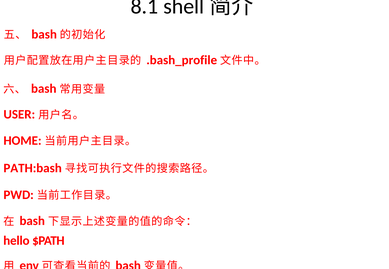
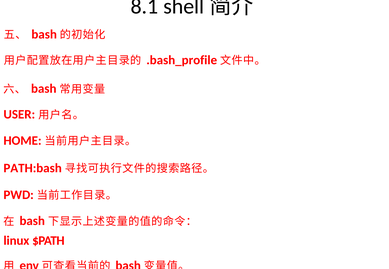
hello: hello -> linux (16, 241)
